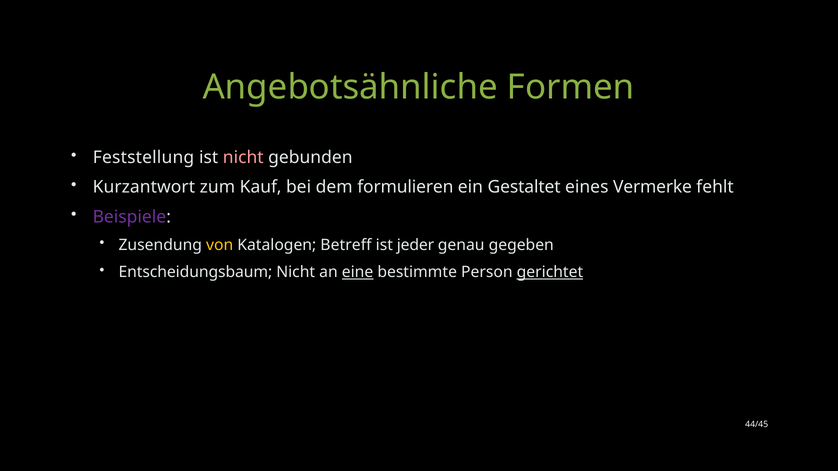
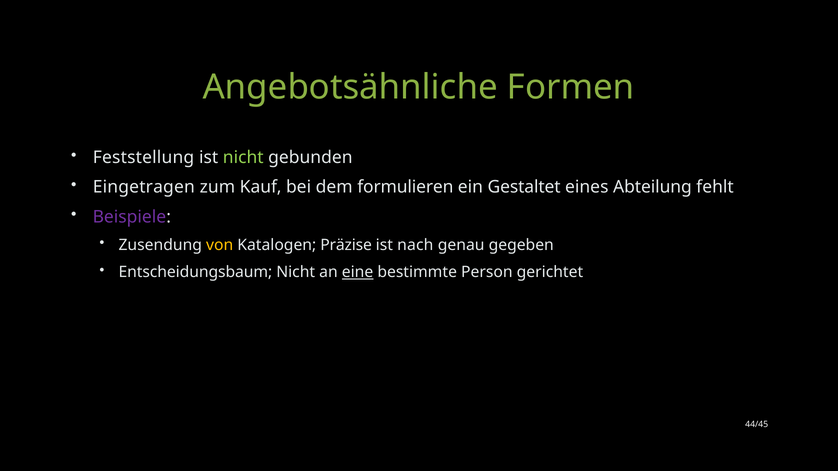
nicht colour: pink -> light green (243, 158)
Kurzantwort: Kurzantwort -> Eingetragen (144, 187)
Vermerke: Vermerke -> Abteilung (652, 187)
Betreff: Betreff -> Präzise (346, 245)
jeder: jeder -> nach (415, 245)
gerichtet underline: present -> none (550, 272)
